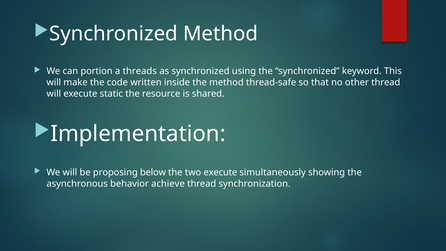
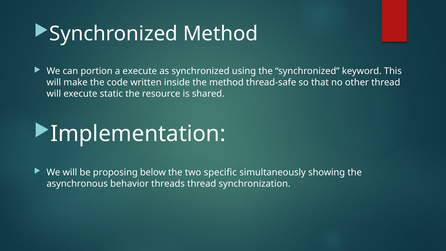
a threads: threads -> execute (140, 71)
two execute: execute -> specific (220, 172)
achieve: achieve -> threads (168, 184)
